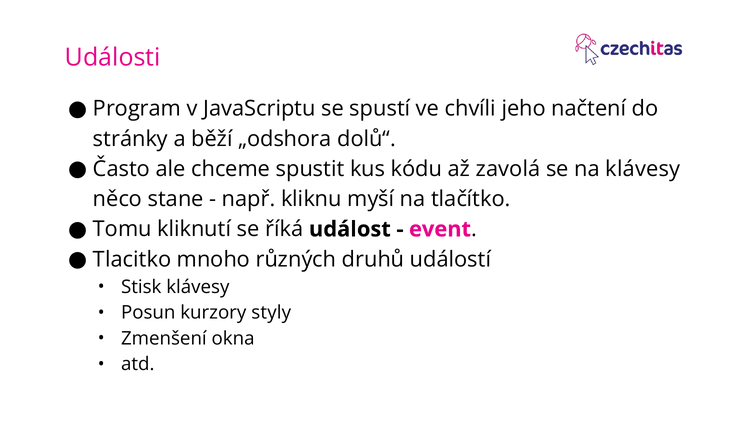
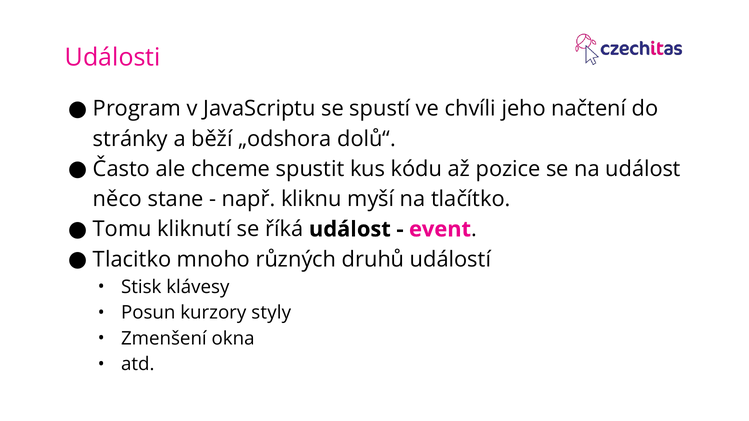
zavolá: zavolá -> pozice (508, 169)
na klávesy: klávesy -> událost (643, 169)
